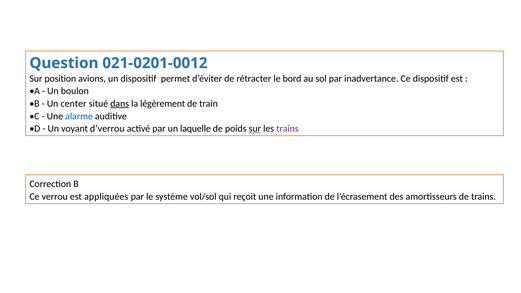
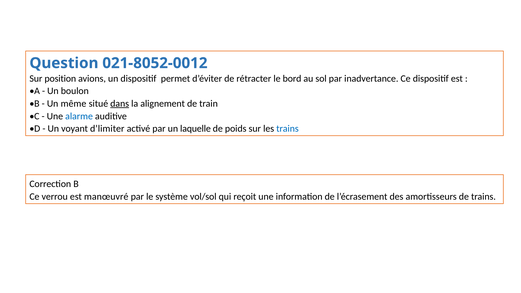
021-0201-0012: 021-0201-0012 -> 021-8052-0012 (155, 63)
center: center -> même (73, 104)
légèrement: légèrement -> alignement (163, 104)
d’verrou: d’verrou -> d’limiter (107, 129)
sur underline: present -> none (255, 129)
trains colour: purple -> blue (287, 129)
appliquées: appliquées -> manœuvré (106, 197)
